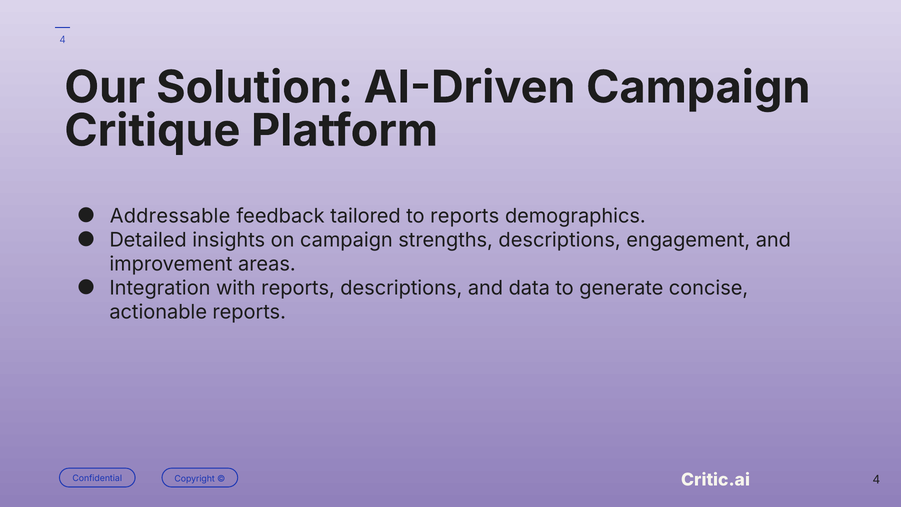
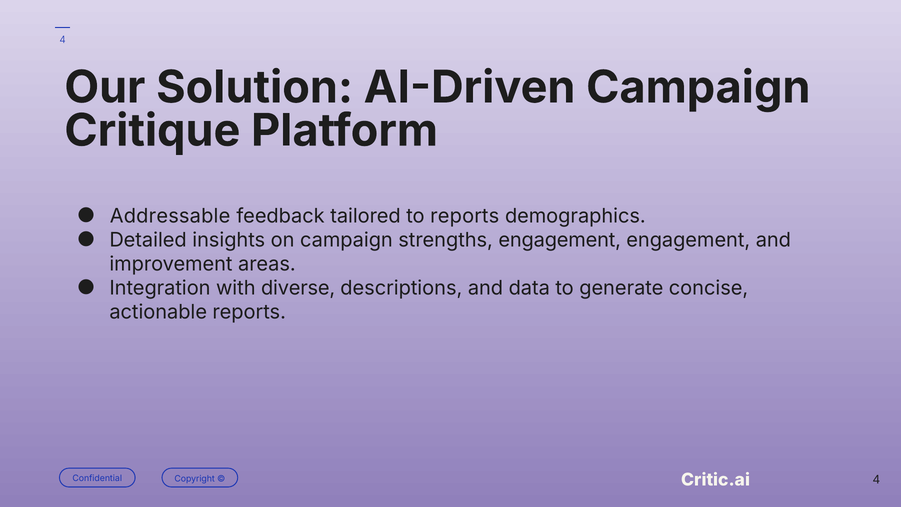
strengths descriptions: descriptions -> engagement (560, 240)
with reports: reports -> diverse (298, 288)
